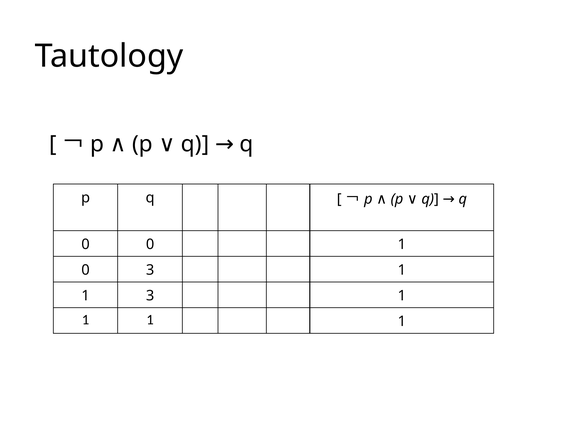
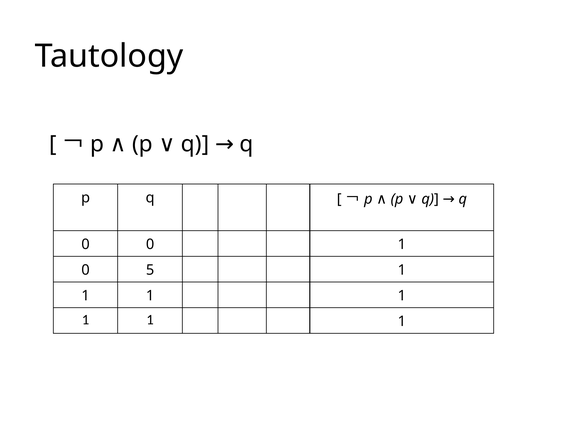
0 3: 3 -> 5 (150, 270)
3: 3 -> 1 (150, 295)
